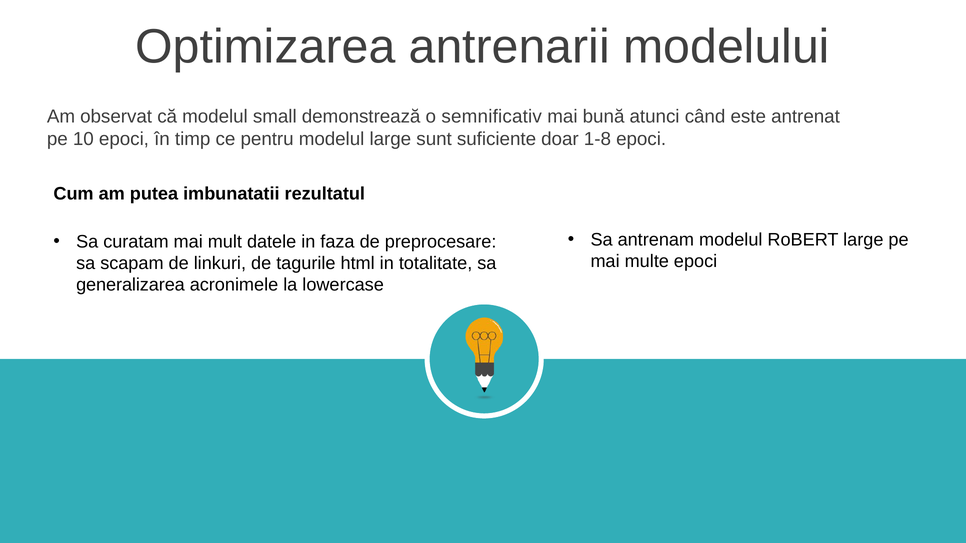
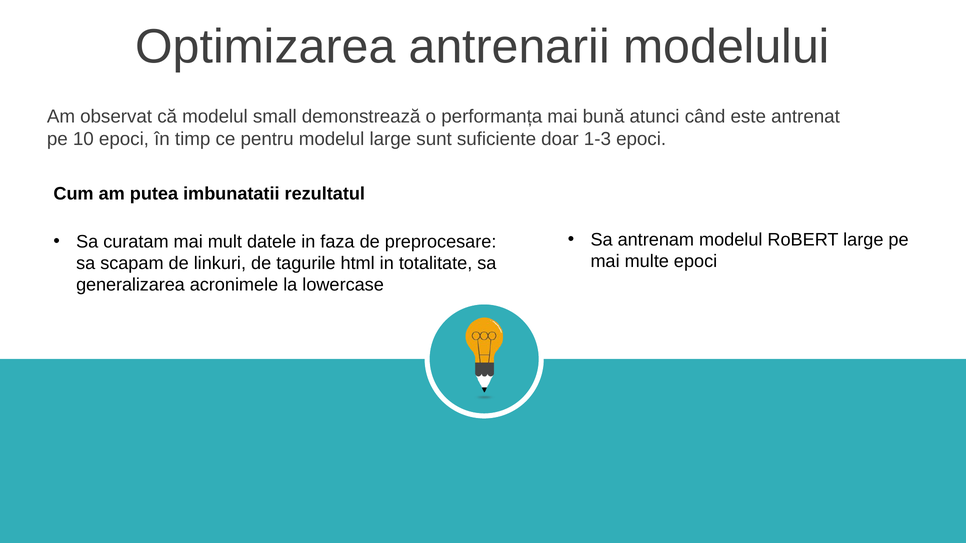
semnificativ: semnificativ -> performanța (492, 117)
1-8: 1-8 -> 1-3 (597, 139)
